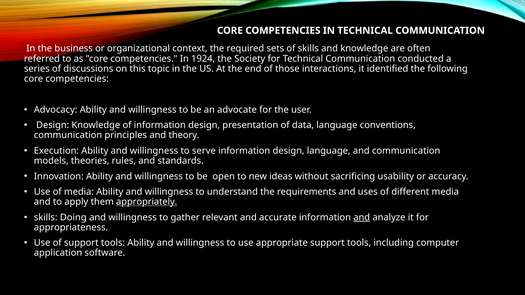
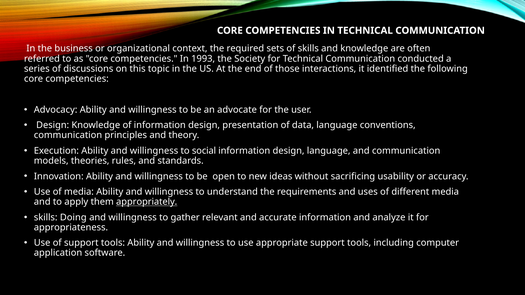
1924: 1924 -> 1993 (203, 59)
serve: serve -> social (204, 151)
and underline: present -> none (362, 218)
